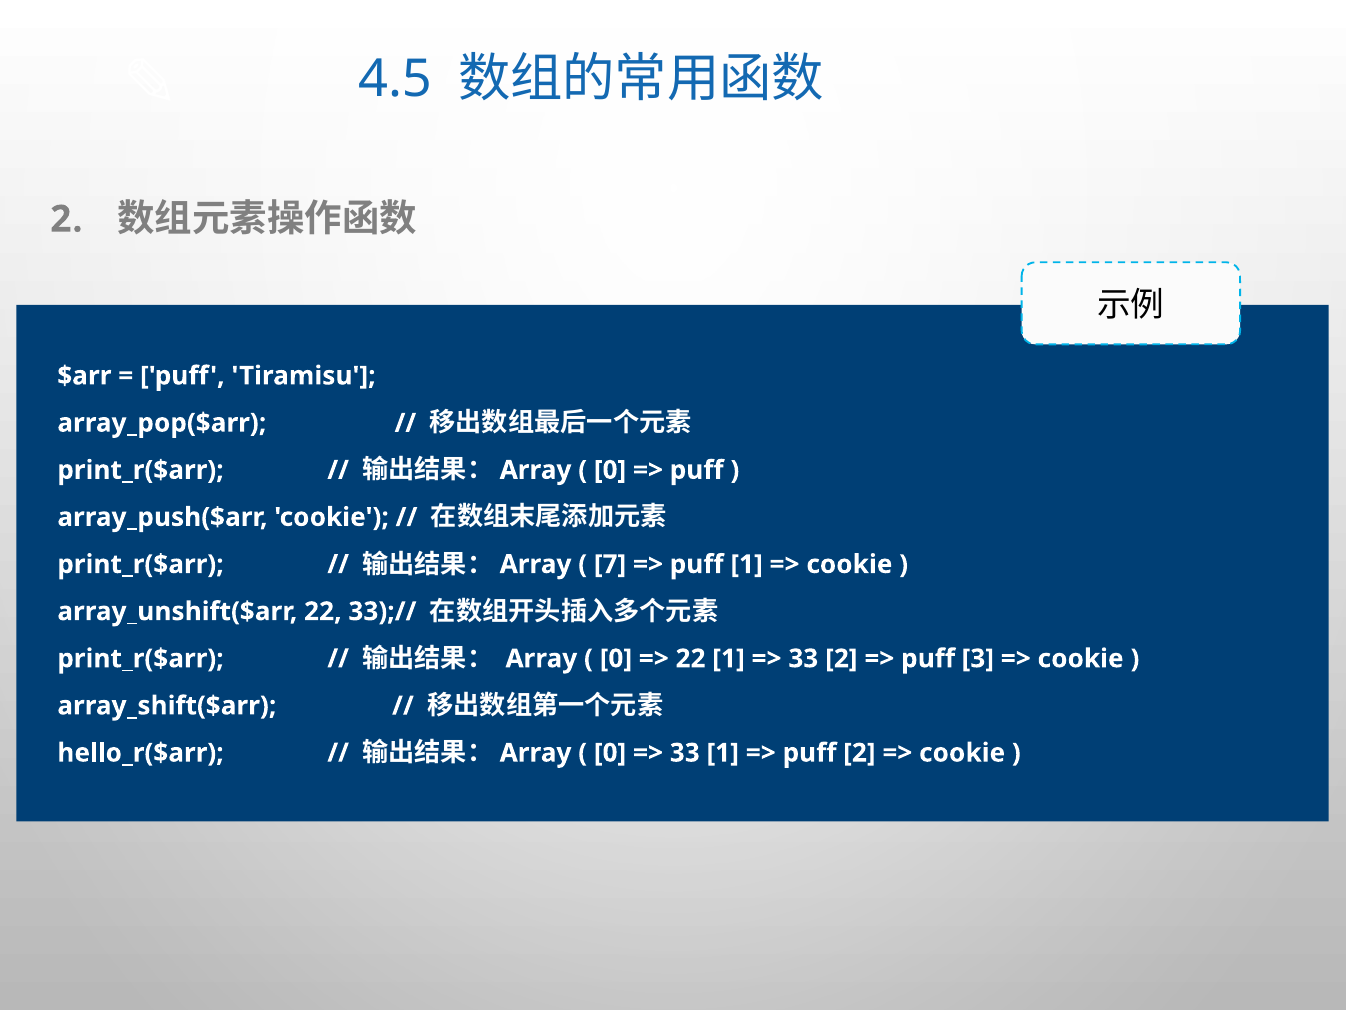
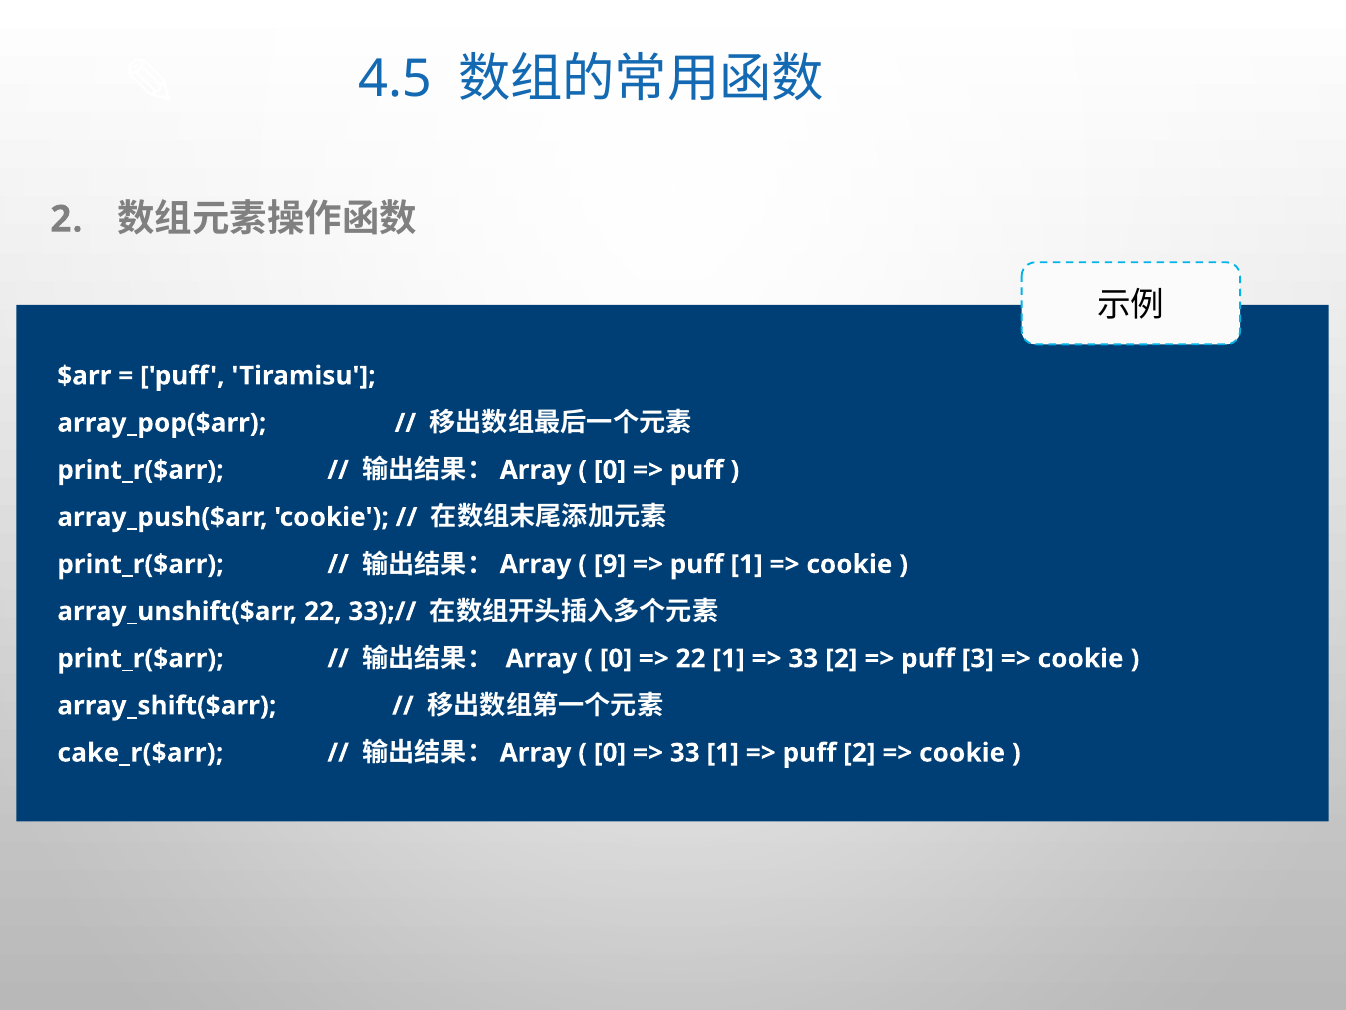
7: 7 -> 9 (610, 564)
hello_r($arr: hello_r($arr -> cake_r($arr (140, 753)
